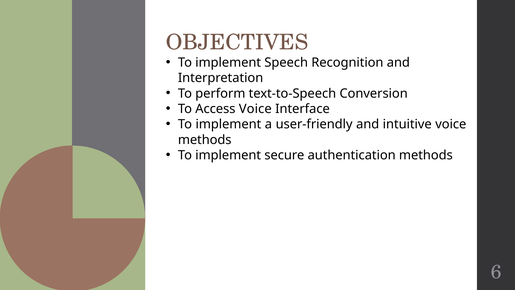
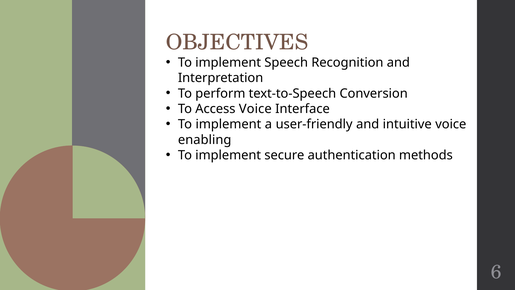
methods: methods -> enabling (205, 140)
